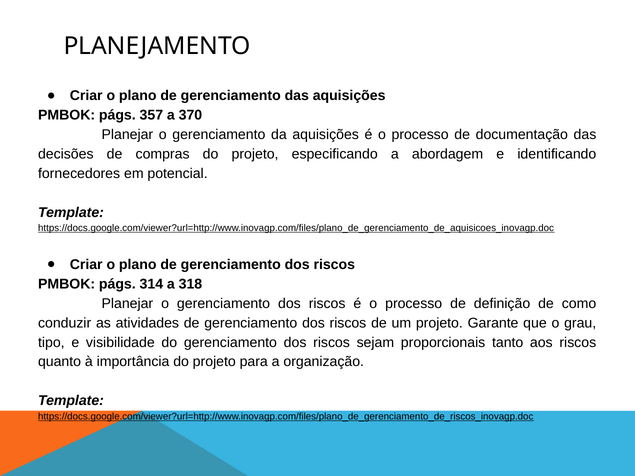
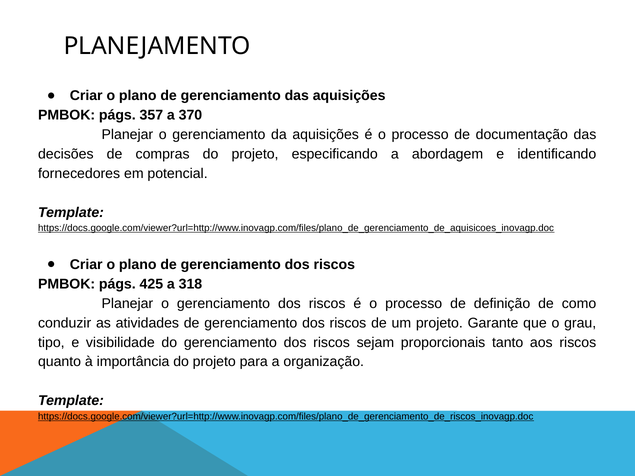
314: 314 -> 425 (151, 284)
